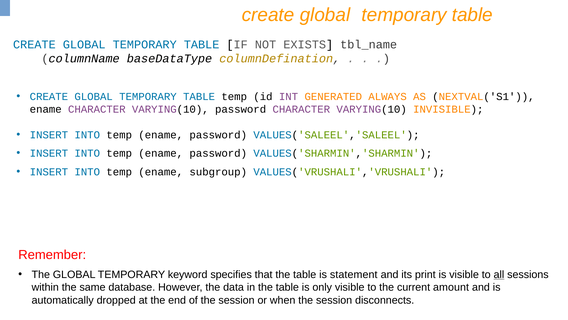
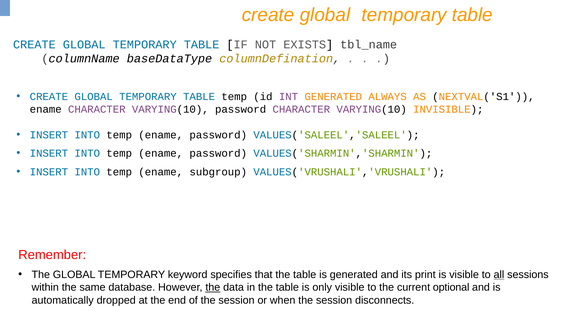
is statement: statement -> generated (354, 274)
the underline: none -> present (213, 287)
amount: amount -> optional (451, 287)
